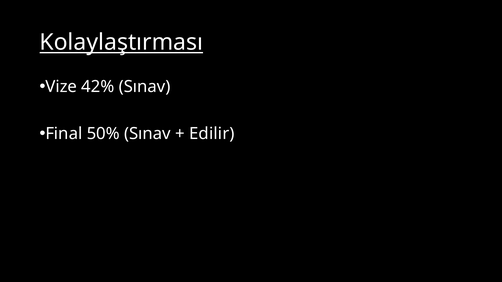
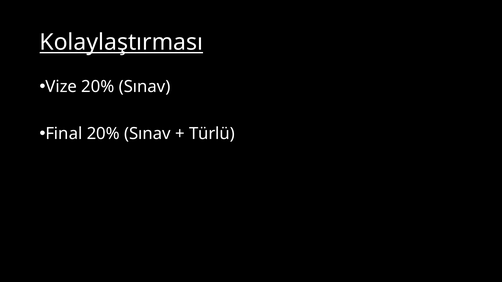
Vize 42%: 42% -> 20% (98, 87)
Final 50%: 50% -> 20% (103, 134)
Edilir: Edilir -> Türlü (212, 134)
